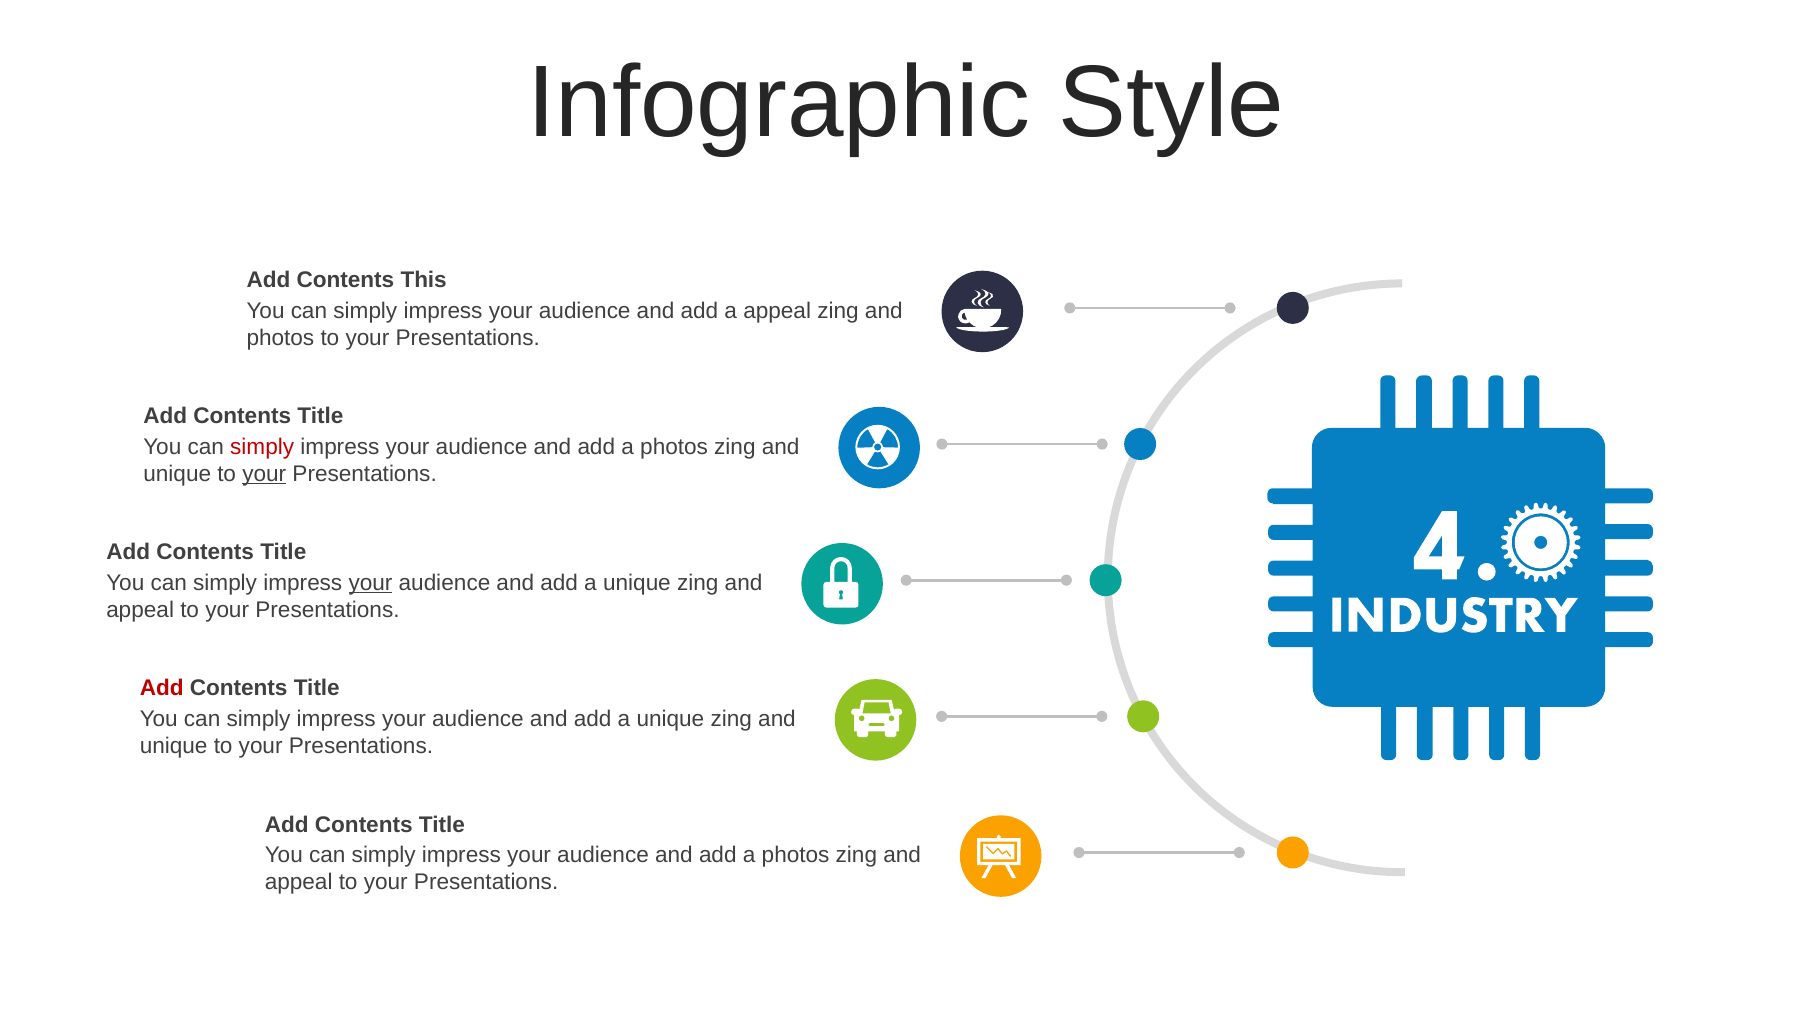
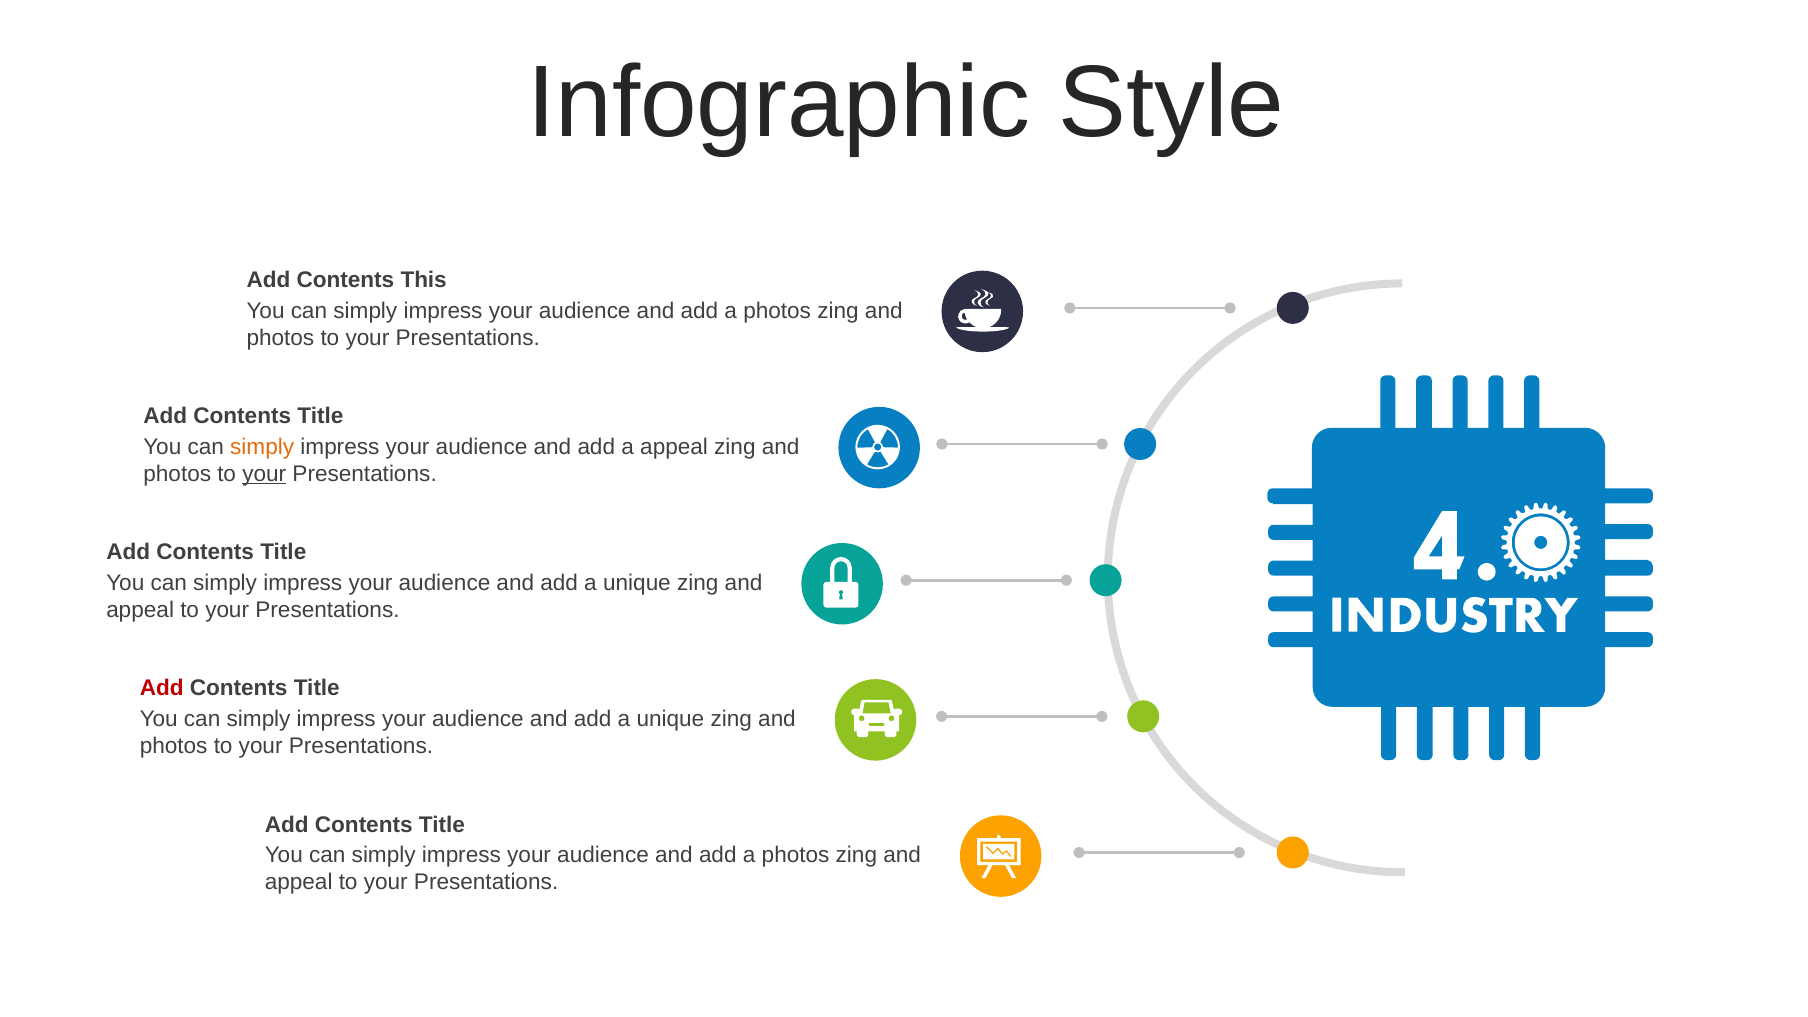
appeal: appeal -> photos (777, 311)
simply colour: red -> orange (262, 447)
photos: photos -> appeal (674, 447)
unique: unique -> photos (177, 474)
your underline: present -> none (370, 583)
unique: unique -> photos (174, 746)
